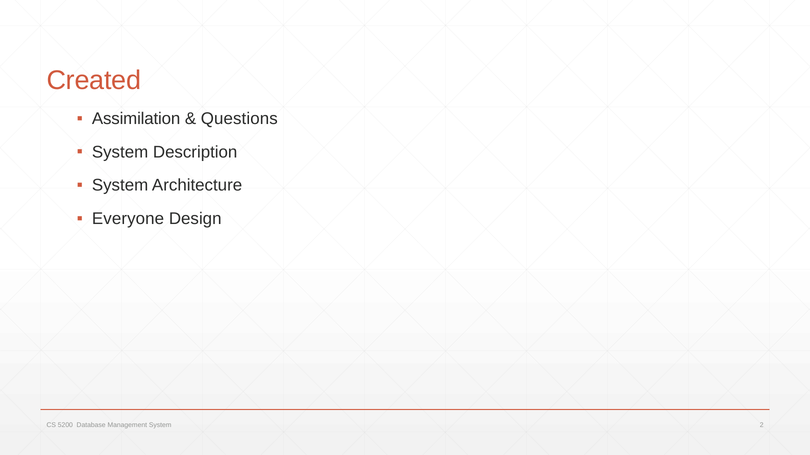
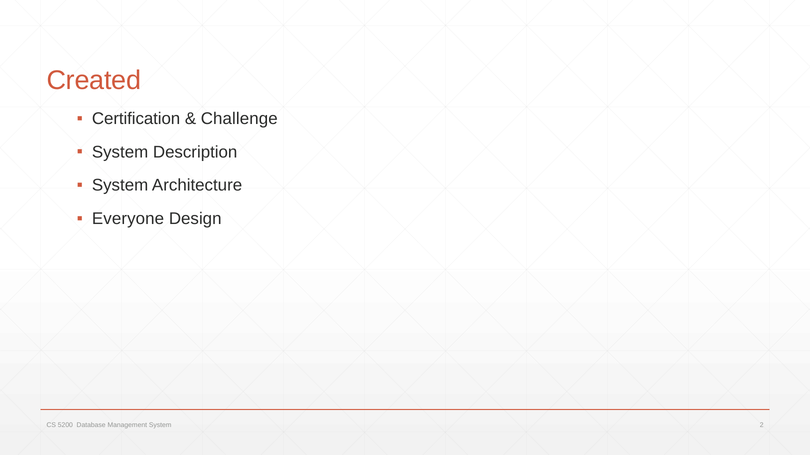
Assimilation: Assimilation -> Certification (136, 119)
Questions: Questions -> Challenge (239, 119)
